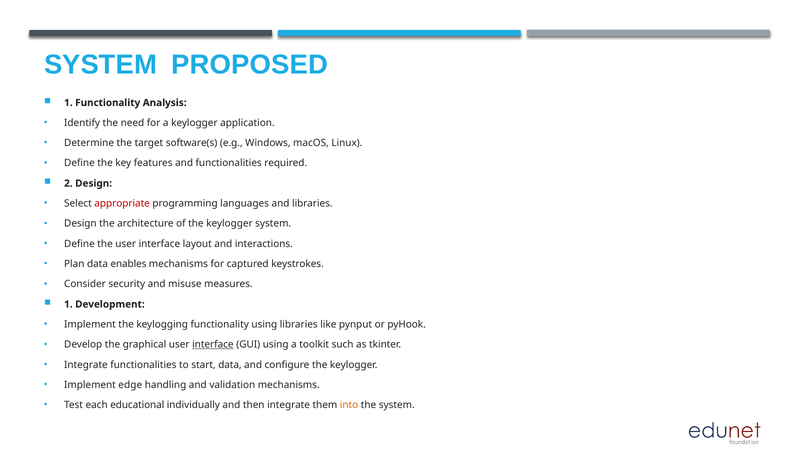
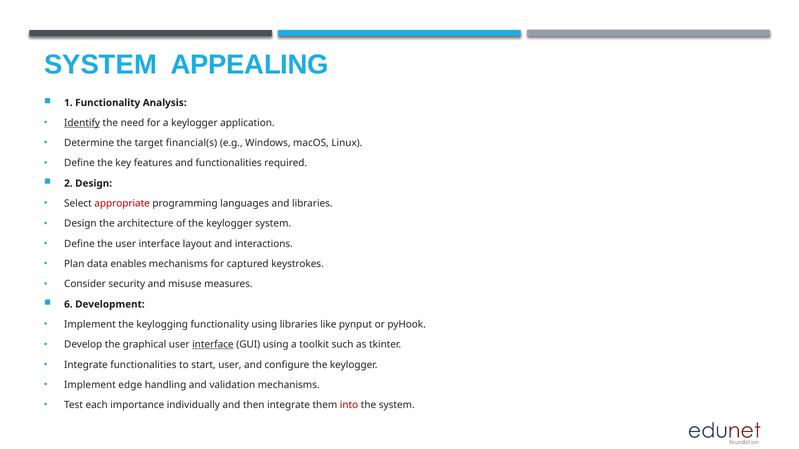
PROPOSED: PROPOSED -> APPEALING (250, 65)
Identify underline: none -> present (82, 123)
software(s: software(s -> financial(s (191, 143)
1: 1 -> 6 (68, 305)
start data: data -> user (230, 365)
educational: educational -> importance (137, 405)
into colour: orange -> red (349, 405)
